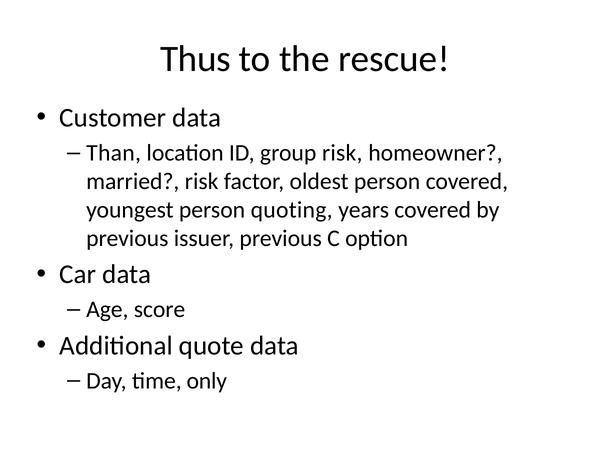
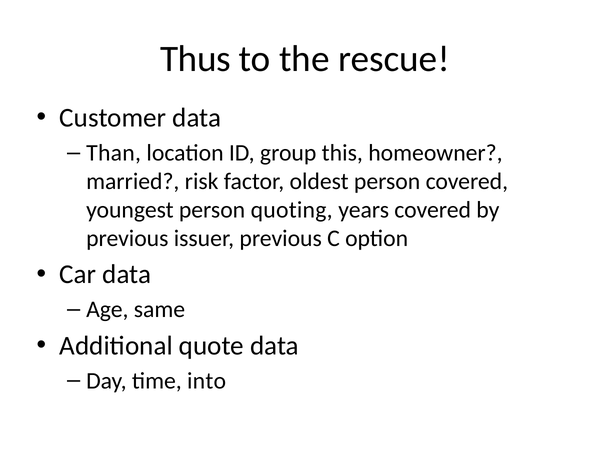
group risk: risk -> this (342, 153)
score: score -> same (159, 309)
only: only -> into (207, 380)
